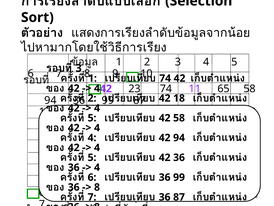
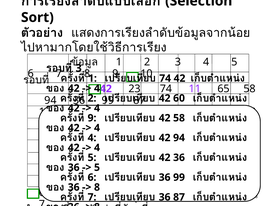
18: 18 -> 60 (179, 98)
5: 5 -> 9 (92, 118)
4: 4 -> 5 (97, 167)
